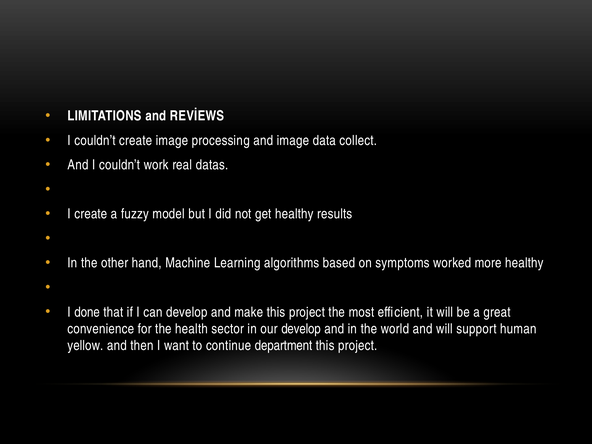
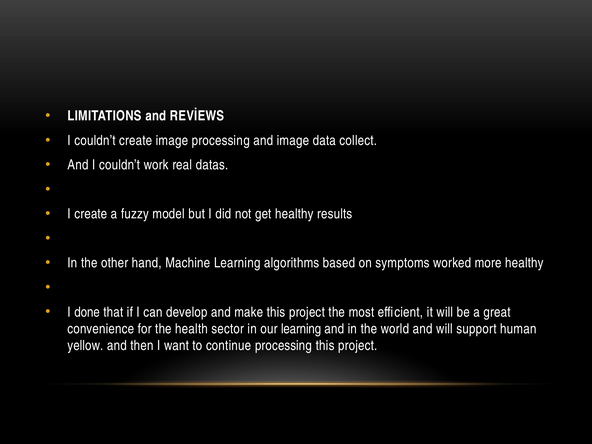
our develop: develop -> learning (301, 329)
continue department: department -> processing (283, 346)
